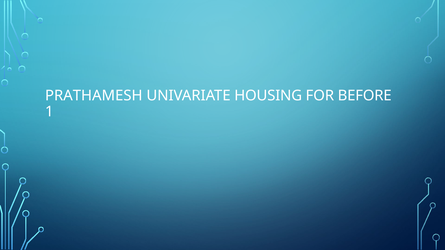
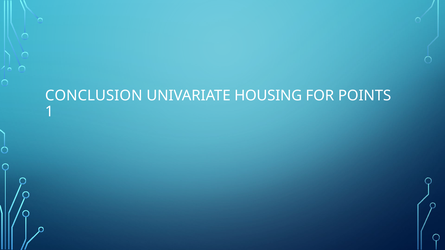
PRATHAMESH: PRATHAMESH -> CONCLUSION (94, 96)
BEFORE: BEFORE -> POINTS (365, 96)
